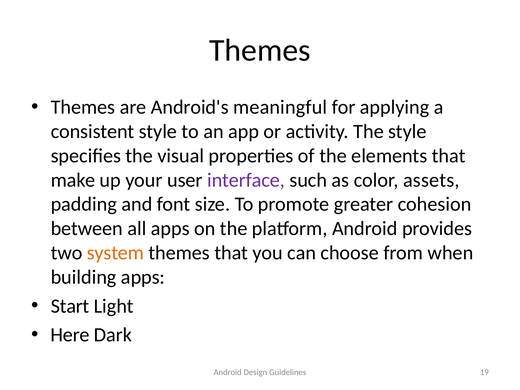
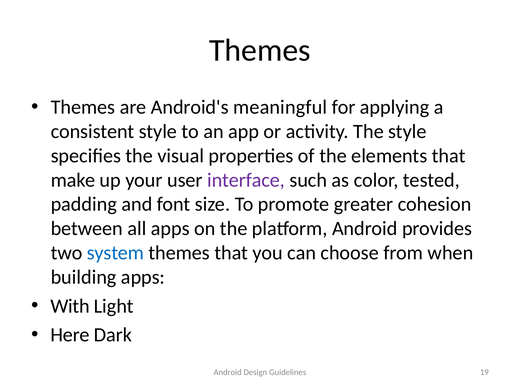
assets: assets -> tested (431, 180)
system colour: orange -> blue (115, 253)
Start: Start -> With (70, 306)
